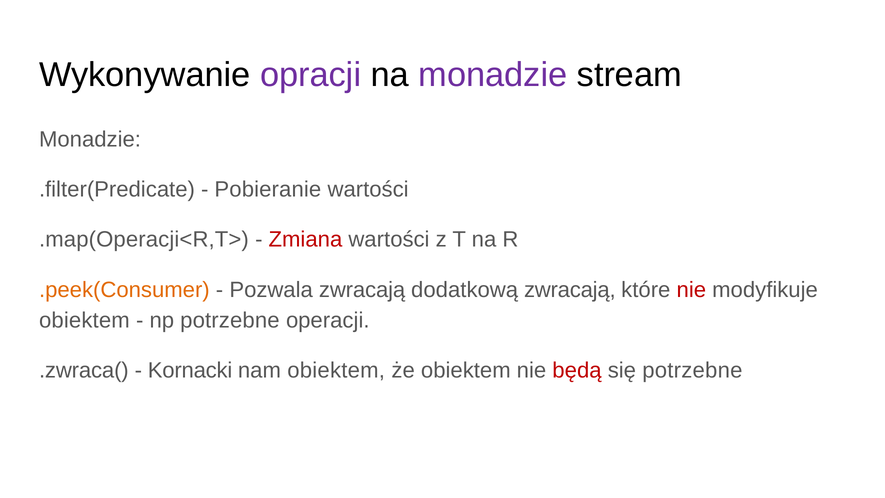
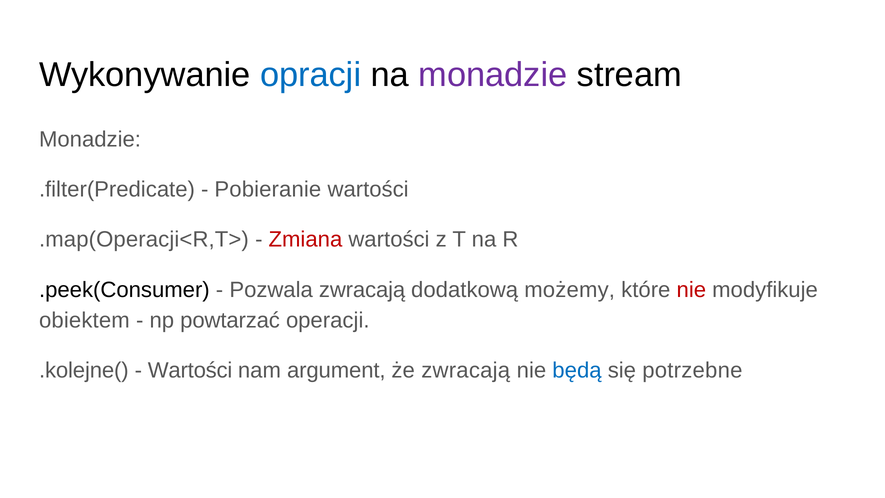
opracji colour: purple -> blue (311, 75)
.peek(Consumer colour: orange -> black (124, 290)
dodatkową zwracają: zwracają -> możemy (570, 290)
np potrzebne: potrzebne -> powtarzać (230, 320)
.zwraca(: .zwraca( -> .kolejne( (84, 370)
Kornacki: Kornacki -> Wartości (190, 370)
nam obiektem: obiektem -> argument (336, 370)
że obiektem: obiektem -> zwracają (466, 370)
będą colour: red -> blue (577, 370)
